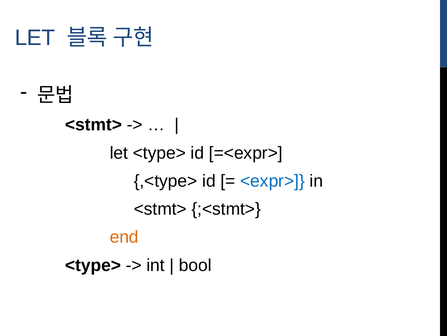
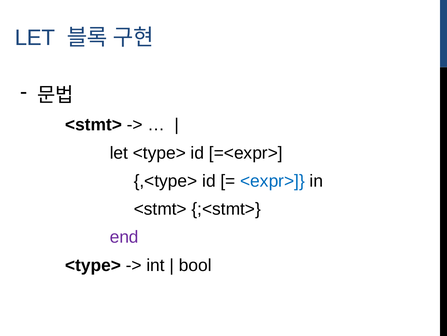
end colour: orange -> purple (124, 237)
